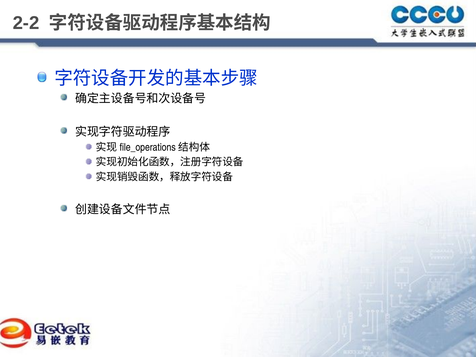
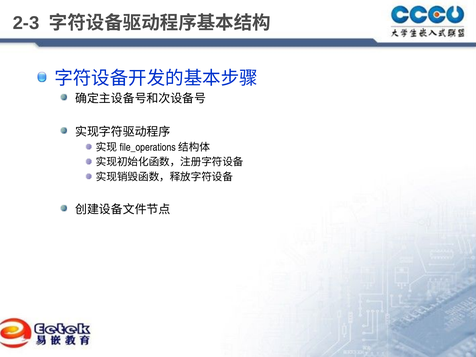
2-2: 2-2 -> 2-3 (26, 23)
